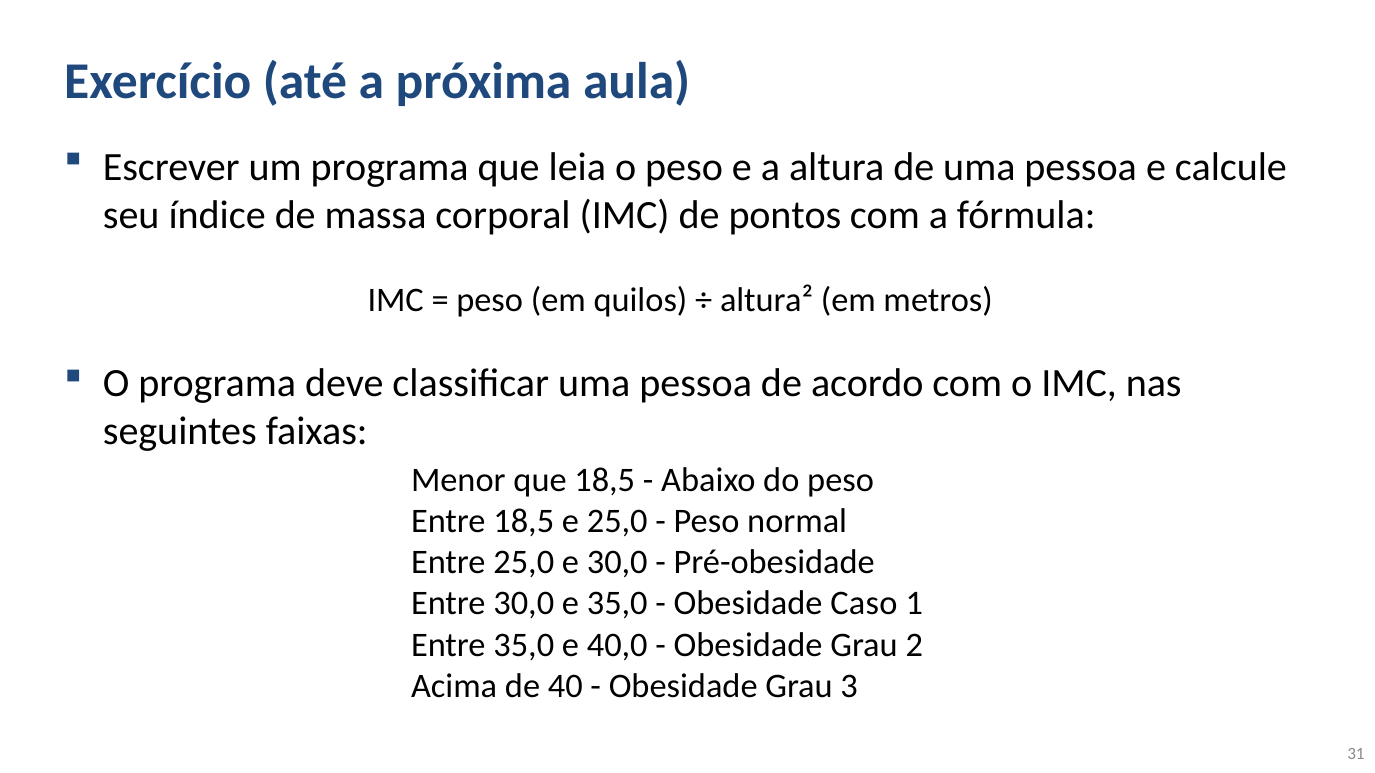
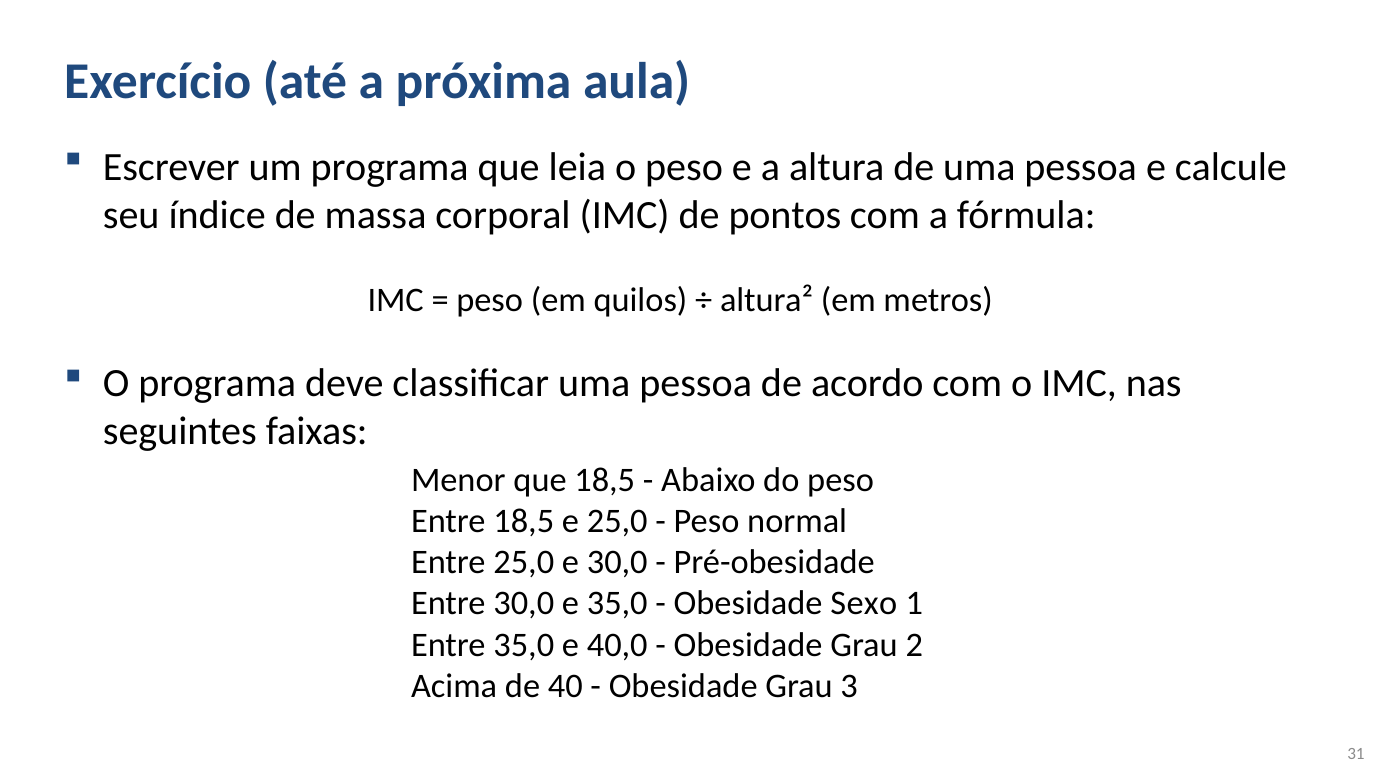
Caso: Caso -> Sexo (864, 604)
